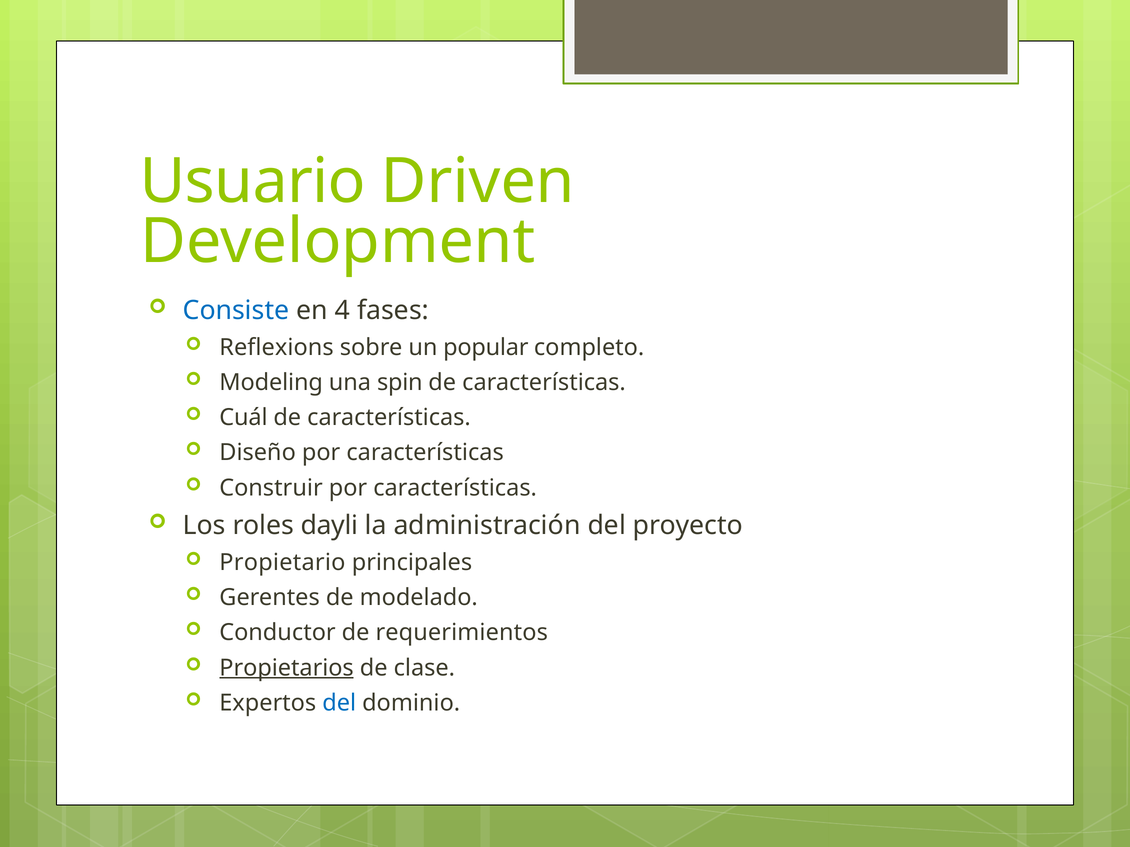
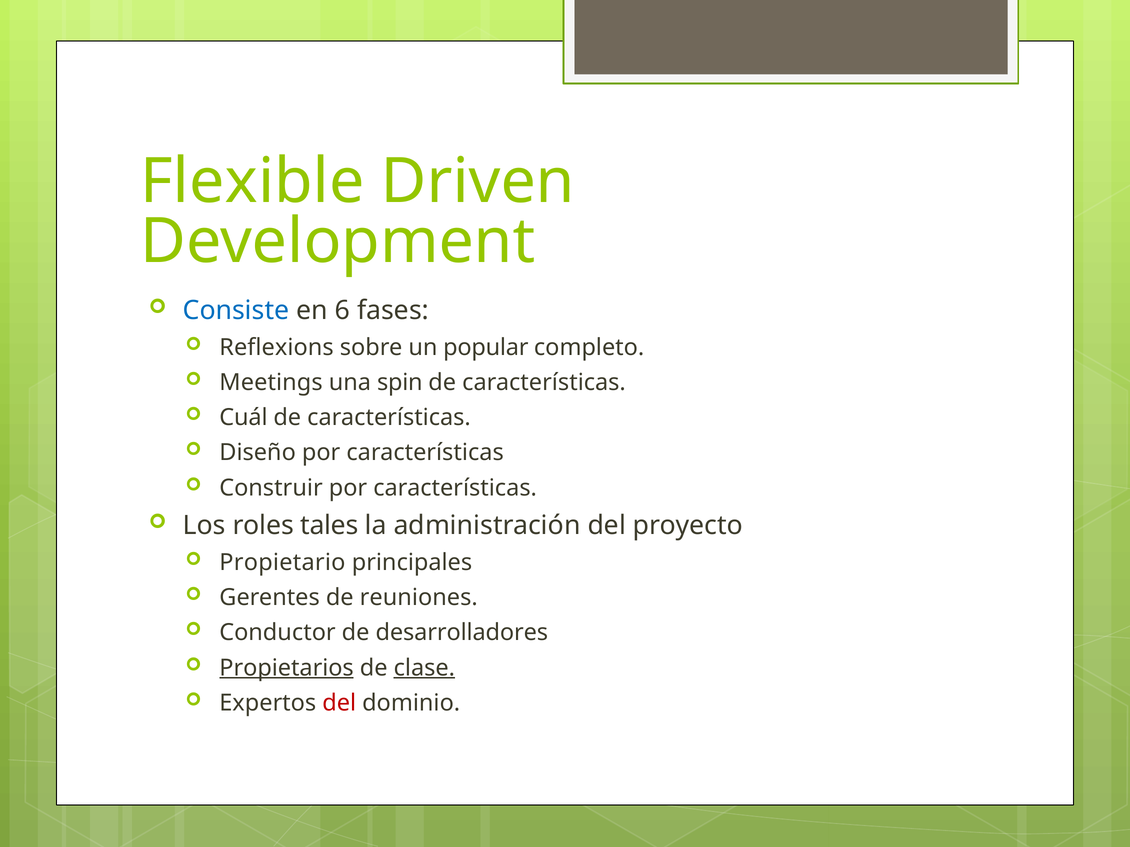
Usuario: Usuario -> Flexible (252, 182)
4: 4 -> 6 (343, 311)
Modeling: Modeling -> Meetings (271, 383)
dayli: dayli -> tales (329, 526)
modelado: modelado -> reuniones (419, 598)
requerimientos: requerimientos -> desarrolladores (462, 633)
clase underline: none -> present (424, 668)
del colour: blue -> red (339, 703)
